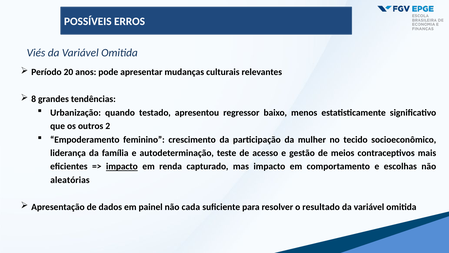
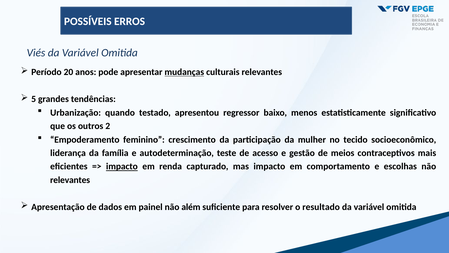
mudanças underline: none -> present (184, 72)
8: 8 -> 5 (34, 99)
aleatórias: aleatórias -> relevantes (70, 180)
cada: cada -> além (191, 207)
